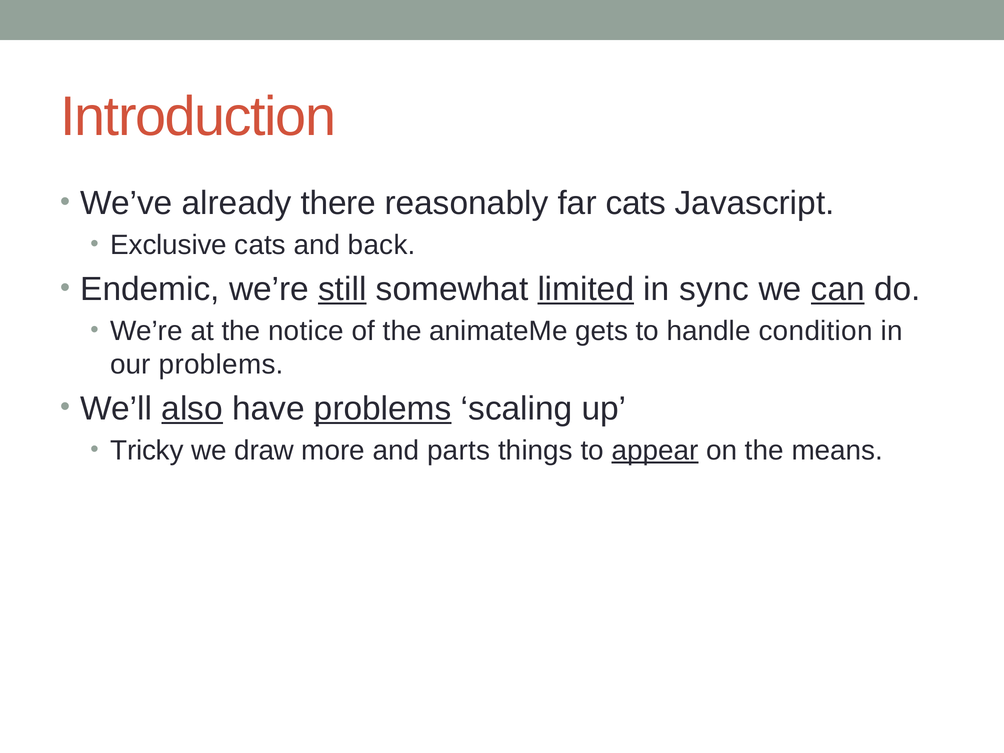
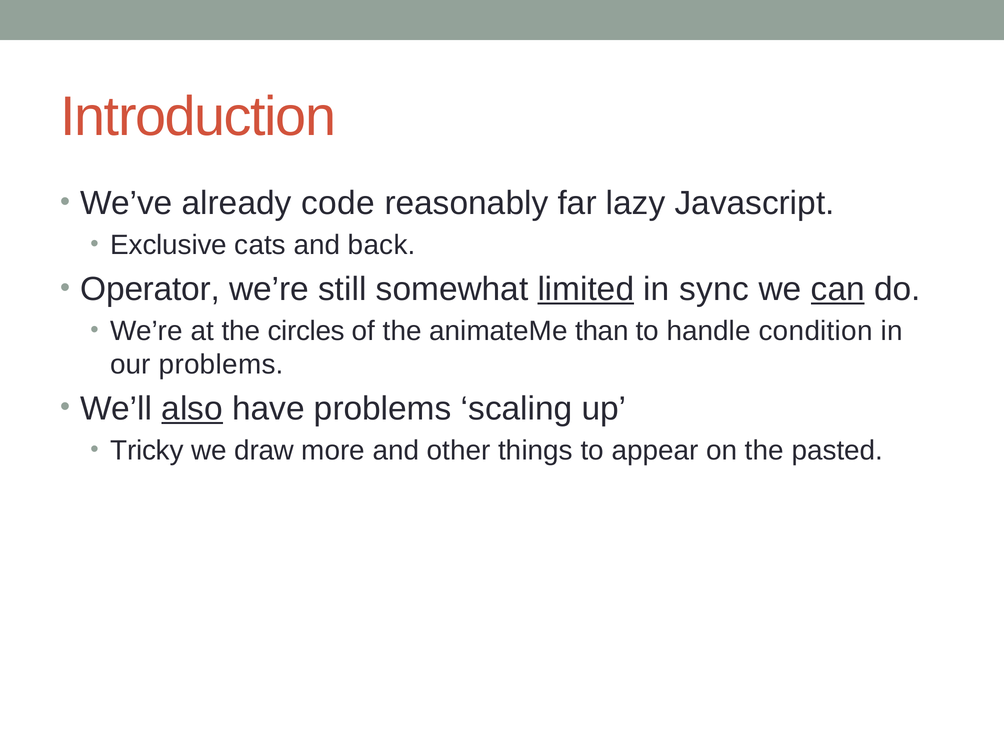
there: there -> code (338, 203)
far cats: cats -> lazy (636, 203)
Endemic: Endemic -> Operator (150, 289)
still underline: present -> none (342, 289)
notice: notice -> circles (306, 331)
gets: gets -> than (602, 331)
problems underline: present -> none (383, 409)
parts: parts -> other (459, 451)
appear underline: present -> none (655, 451)
means: means -> pasted (837, 451)
